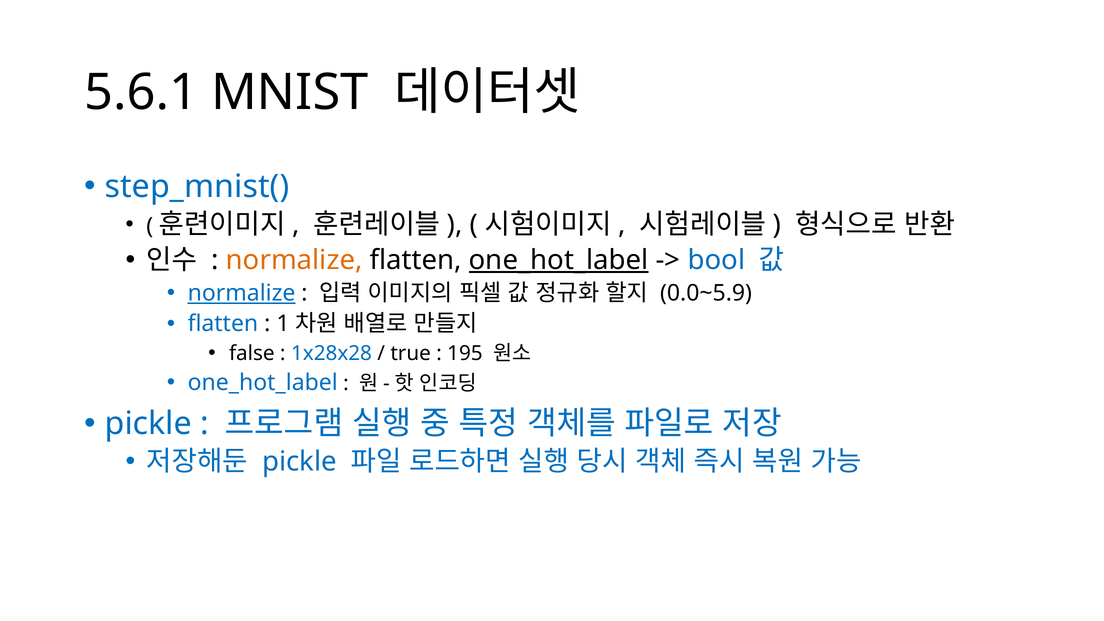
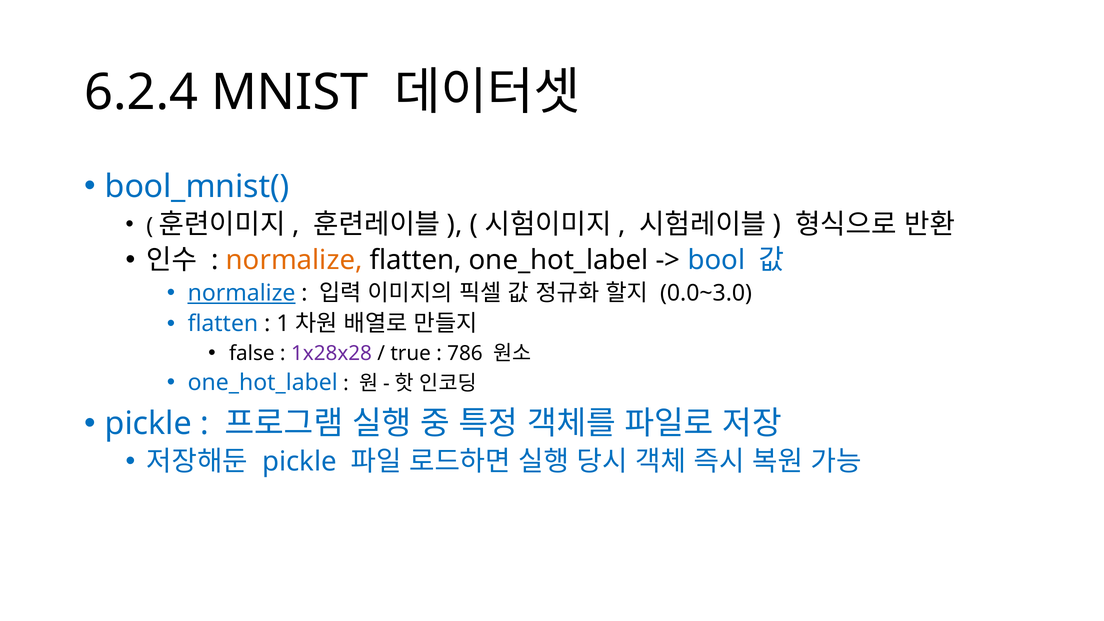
5.6.1: 5.6.1 -> 6.2.4 (141, 93)
step_mnist(: step_mnist( -> bool_mnist( (197, 187)
one_hot_label underline: present -> none (559, 260)
0.0~5.9: 0.0~5.9 -> 0.0~3.0 (706, 293)
1x28x28 colour: blue -> purple (331, 353)
195: 195 -> 786 (465, 353)
